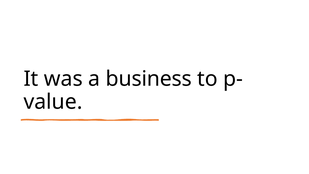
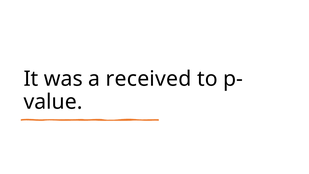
business: business -> received (149, 79)
